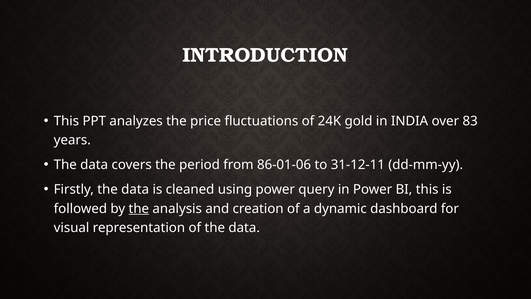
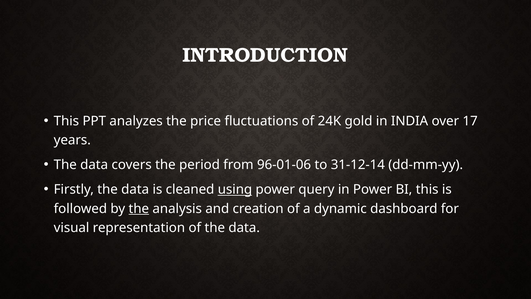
83: 83 -> 17 (470, 121)
86-01-06: 86-01-06 -> 96-01-06 (284, 165)
31-12-11: 31-12-11 -> 31-12-14 (358, 165)
using underline: none -> present (235, 189)
